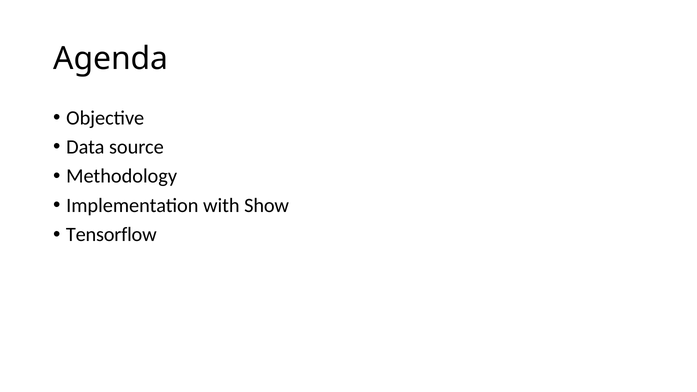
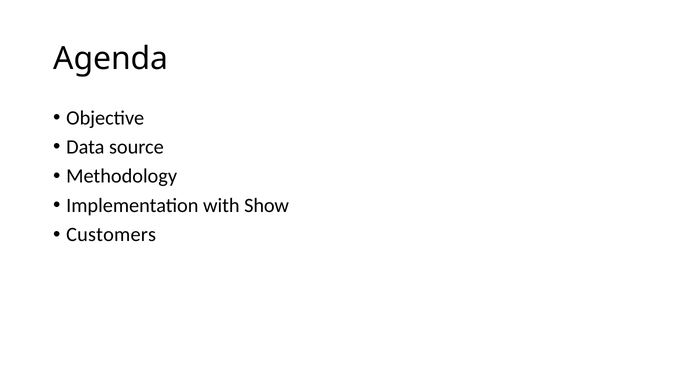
Tensorflow: Tensorflow -> Customers (111, 235)
